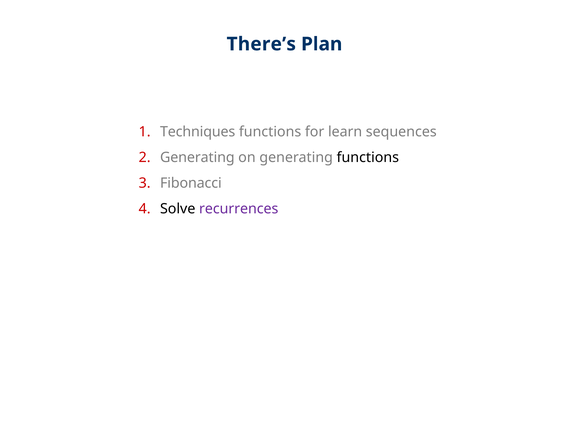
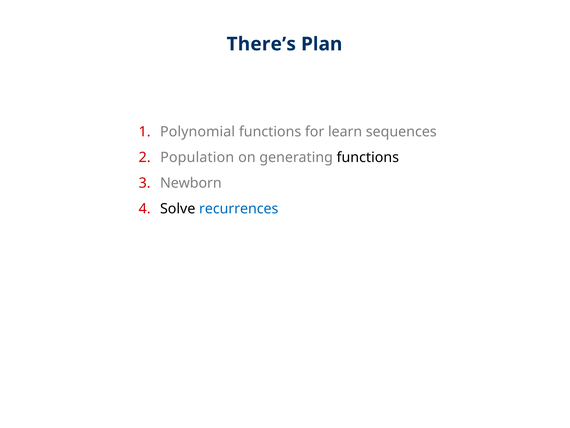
Techniques: Techniques -> Polynomial (198, 132)
Generating: Generating -> Population (197, 157)
Fibonacci: Fibonacci -> Newborn (191, 183)
recurrences colour: purple -> blue (239, 208)
